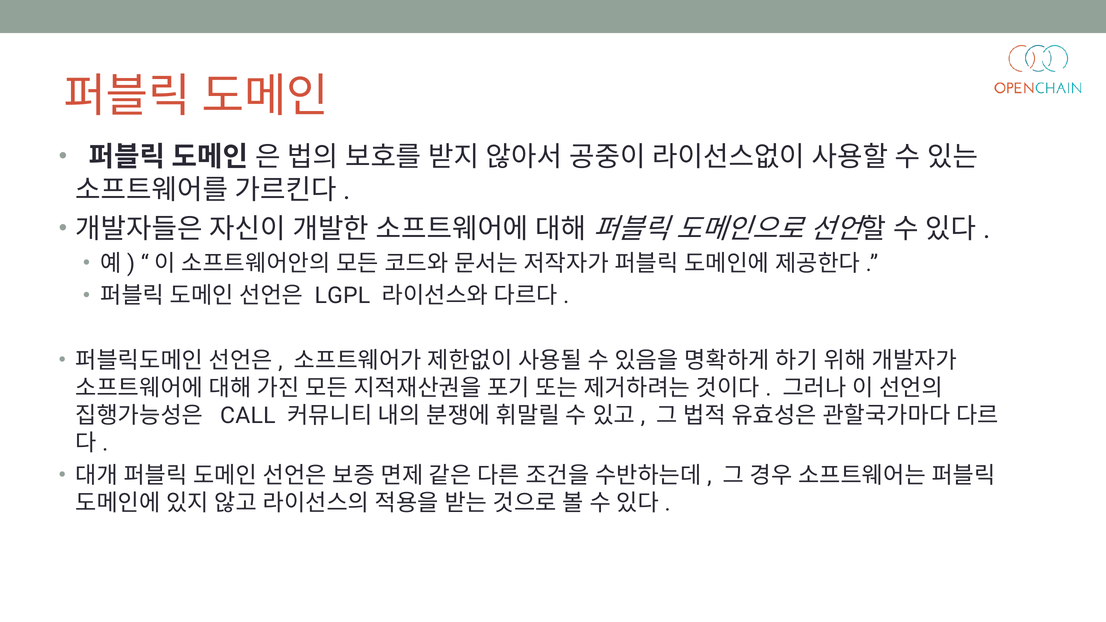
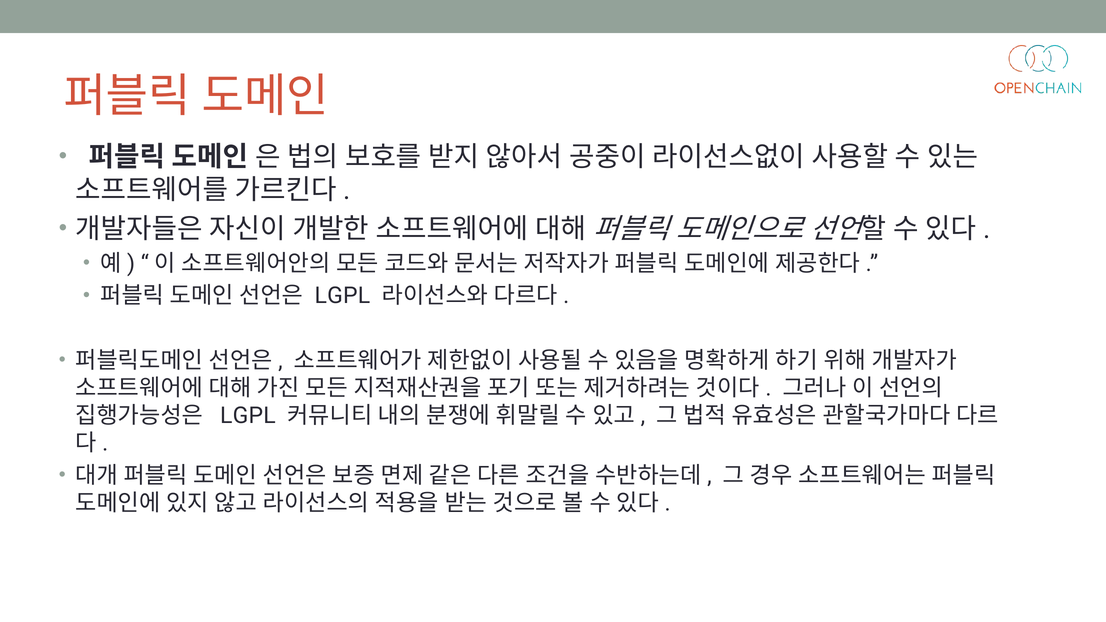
CALL: CALL -> LGPL (248, 416)
